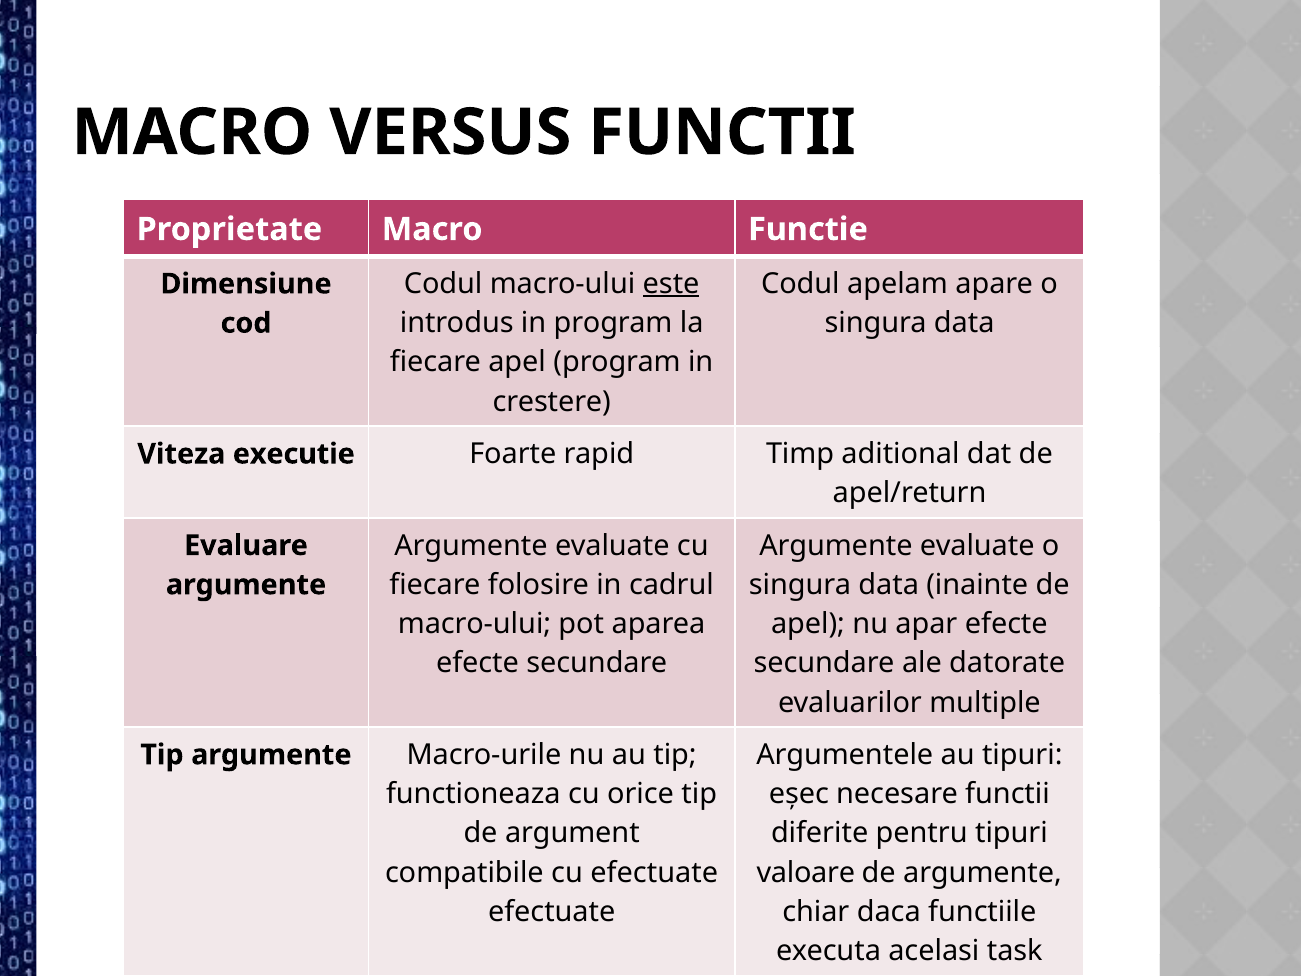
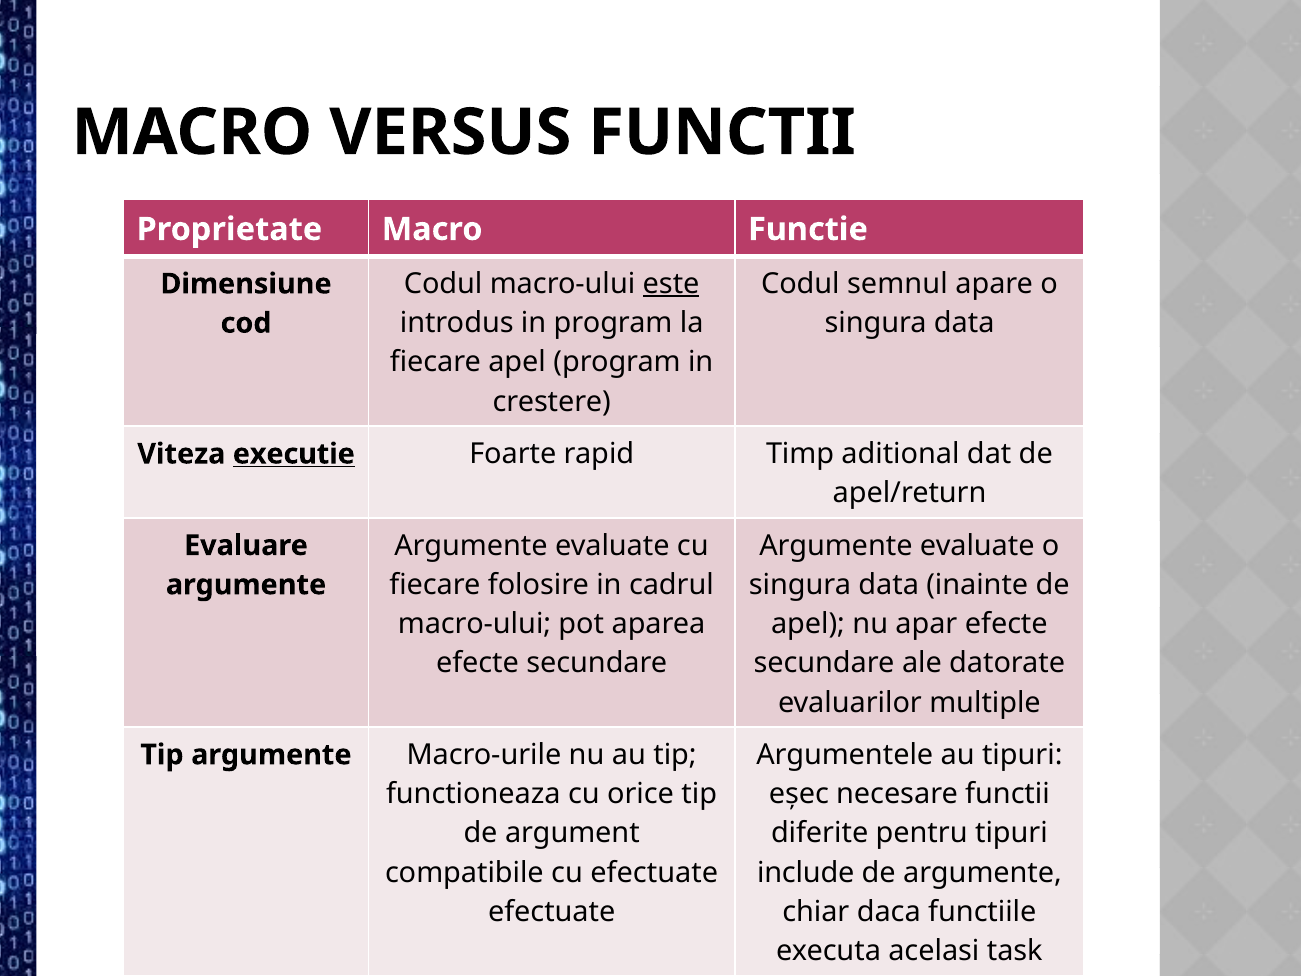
apelam: apelam -> semnul (897, 284)
executie underline: none -> present (294, 454)
valoare: valoare -> include (806, 872)
